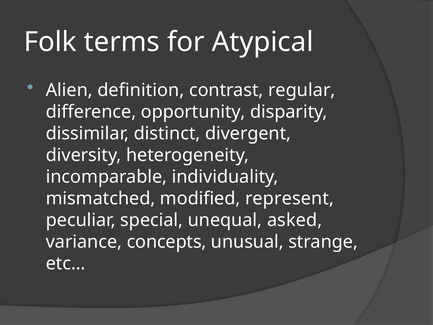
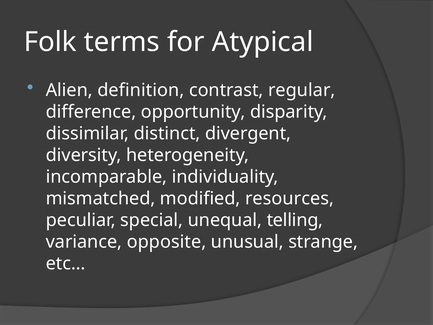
represent: represent -> resources (290, 198)
asked: asked -> telling (295, 220)
concepts: concepts -> opposite (166, 242)
